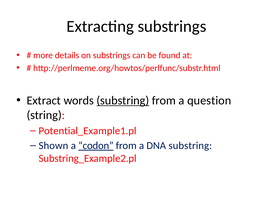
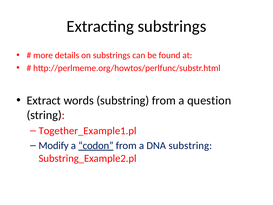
substring underline: present -> none (123, 100)
Potential_Example1.pl: Potential_Example1.pl -> Together_Example1.pl (87, 131)
Shown: Shown -> Modify (54, 145)
